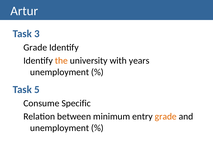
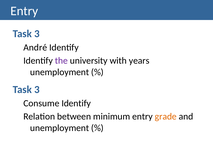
Artur: Artur -> Entry (24, 11)
Grade: Grade -> André (35, 47)
the colour: orange -> purple (61, 61)
5: 5 -> 3 (37, 89)
Consume Specific: Specific -> Identify (76, 103)
